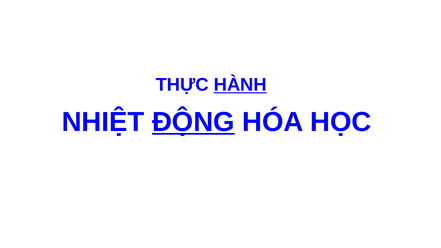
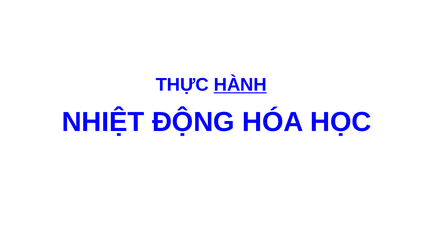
ĐỘNG underline: present -> none (193, 122)
